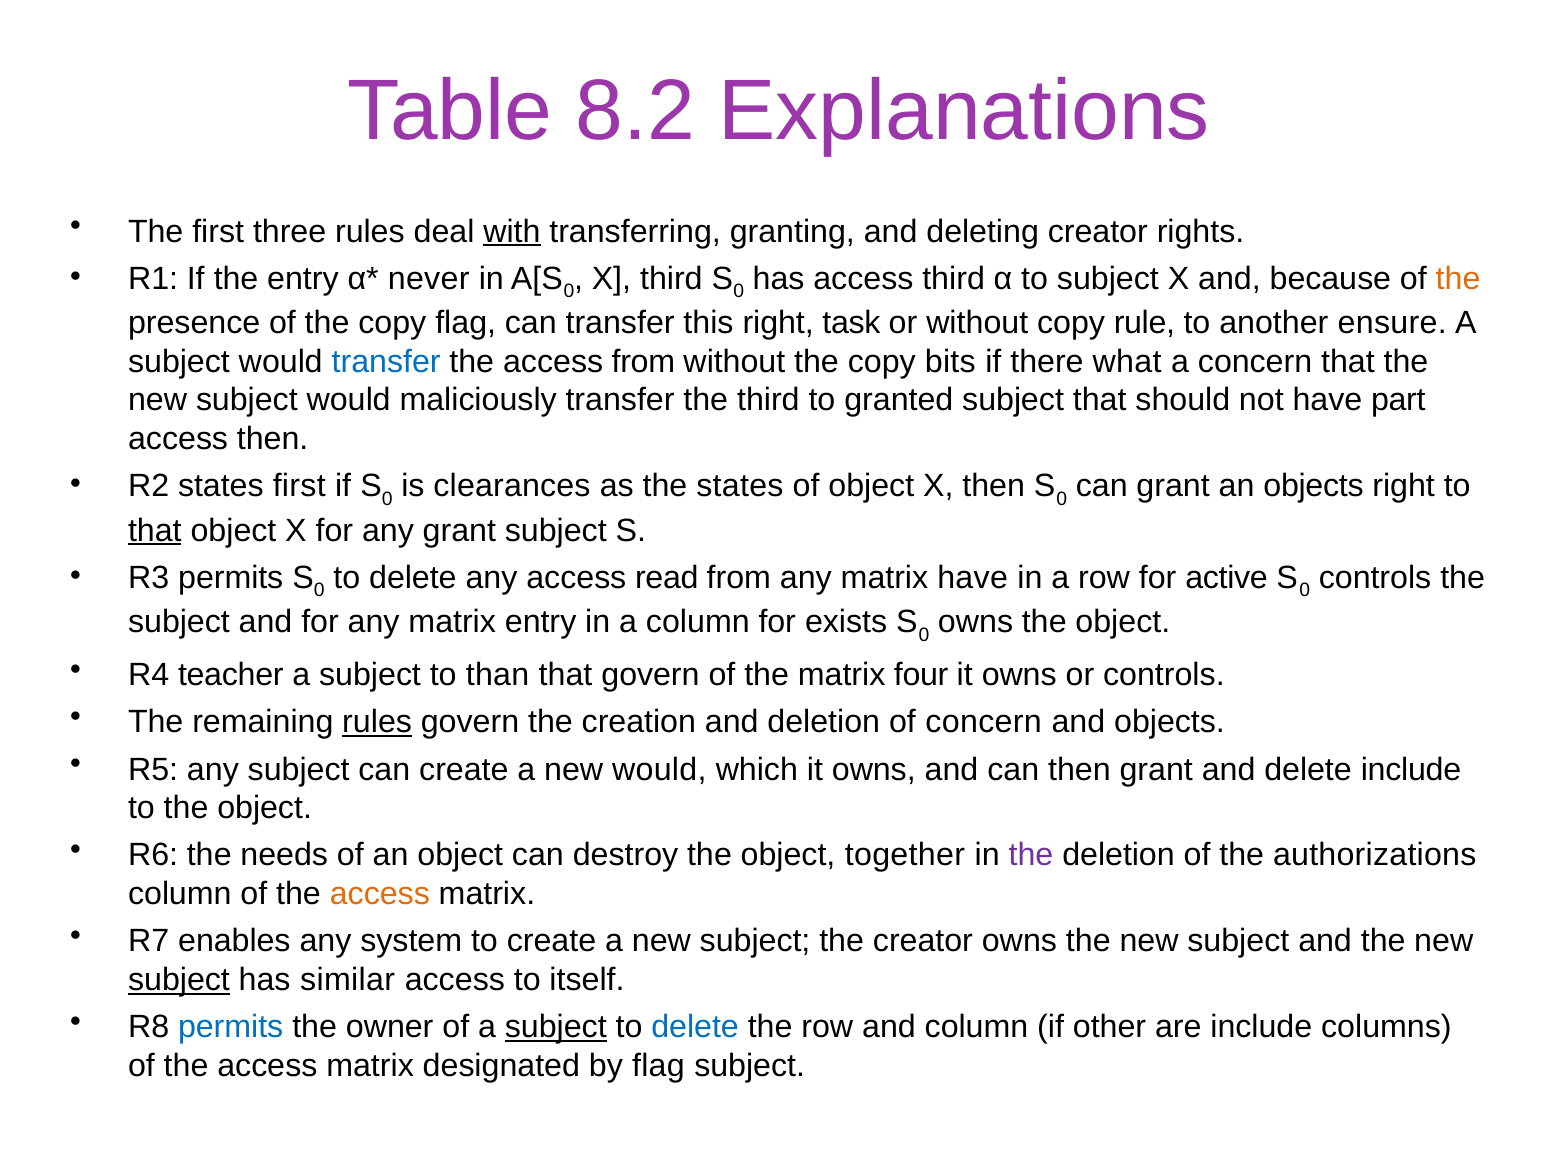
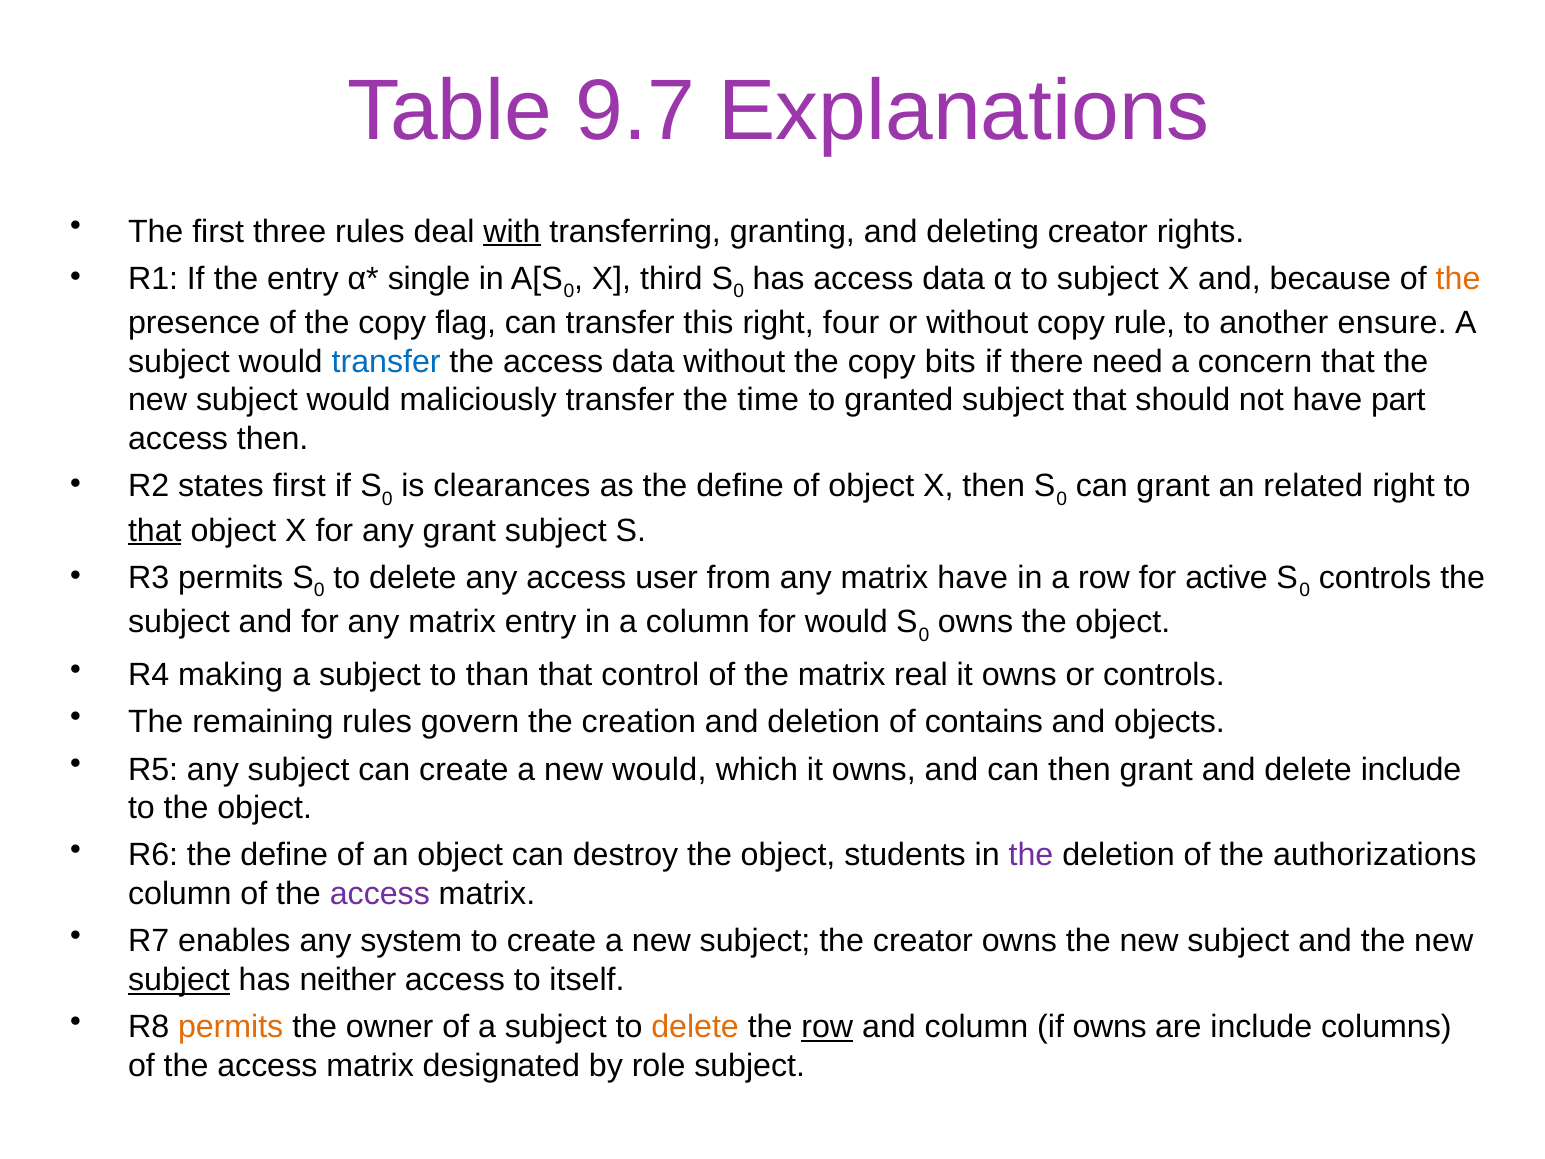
8.2: 8.2 -> 9.7 (635, 111)
never: never -> single (429, 279)
has access third: third -> data (954, 279)
task: task -> four (851, 323)
the access from: from -> data (643, 362)
what: what -> need (1127, 362)
the third: third -> time (768, 400)
as the states: states -> define (740, 486)
an objects: objects -> related (1313, 486)
read: read -> user (667, 578)
for exists: exists -> would (846, 622)
teacher: teacher -> making (231, 675)
that govern: govern -> control (650, 675)
four: four -> real (921, 675)
rules underline: present -> none (377, 722)
of concern: concern -> contains (984, 722)
R6 the needs: needs -> define (284, 855)
together: together -> students (905, 855)
access colour: orange -> purple (380, 894)
similar: similar -> neither (348, 980)
permits colour: blue -> orange (231, 1027)
subject underline: present -> none (556, 1027)
delete colour: blue -> orange (695, 1027)
row underline: none -> present (827, 1027)
if other: other -> owns (1110, 1027)
by flag: flag -> role (659, 1065)
